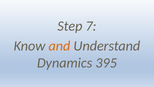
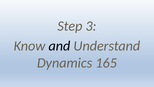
7: 7 -> 3 (91, 26)
and colour: orange -> black (59, 46)
395: 395 -> 165 (106, 63)
